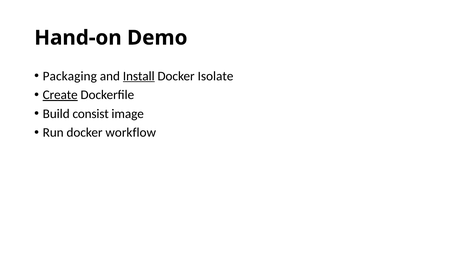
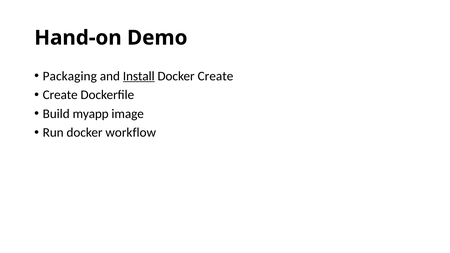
Docker Isolate: Isolate -> Create (215, 76)
Create underline: present -> none (60, 95)
consist: consist -> myapp (91, 114)
